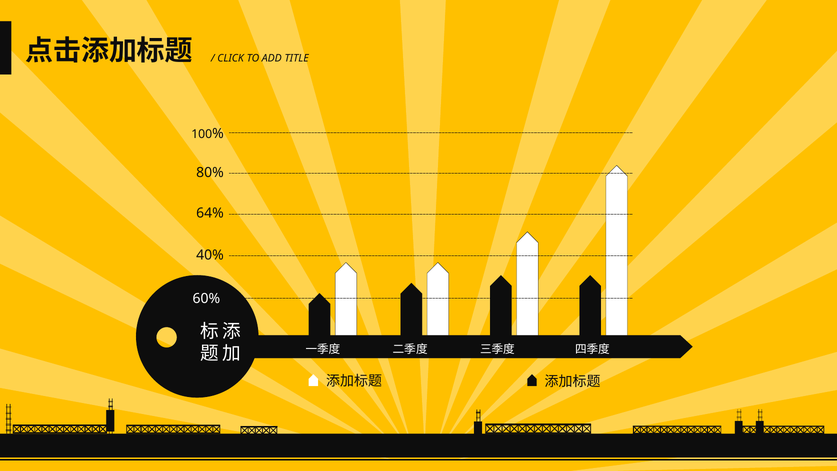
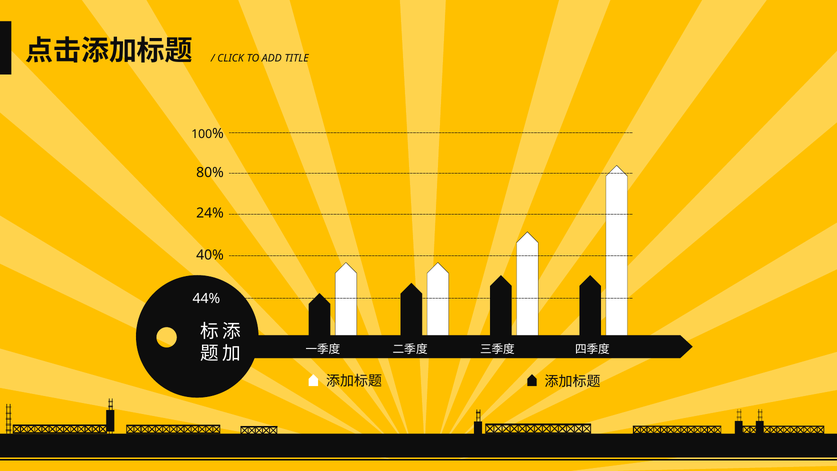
64%: 64% -> 24% (210, 213)
60%: 60% -> 44% (206, 298)
